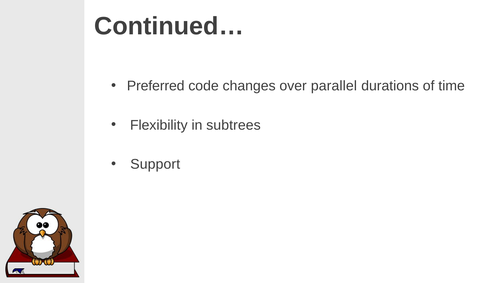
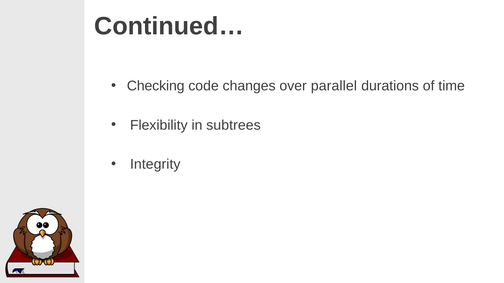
Preferred: Preferred -> Checking (156, 86)
Support: Support -> Integrity (155, 165)
